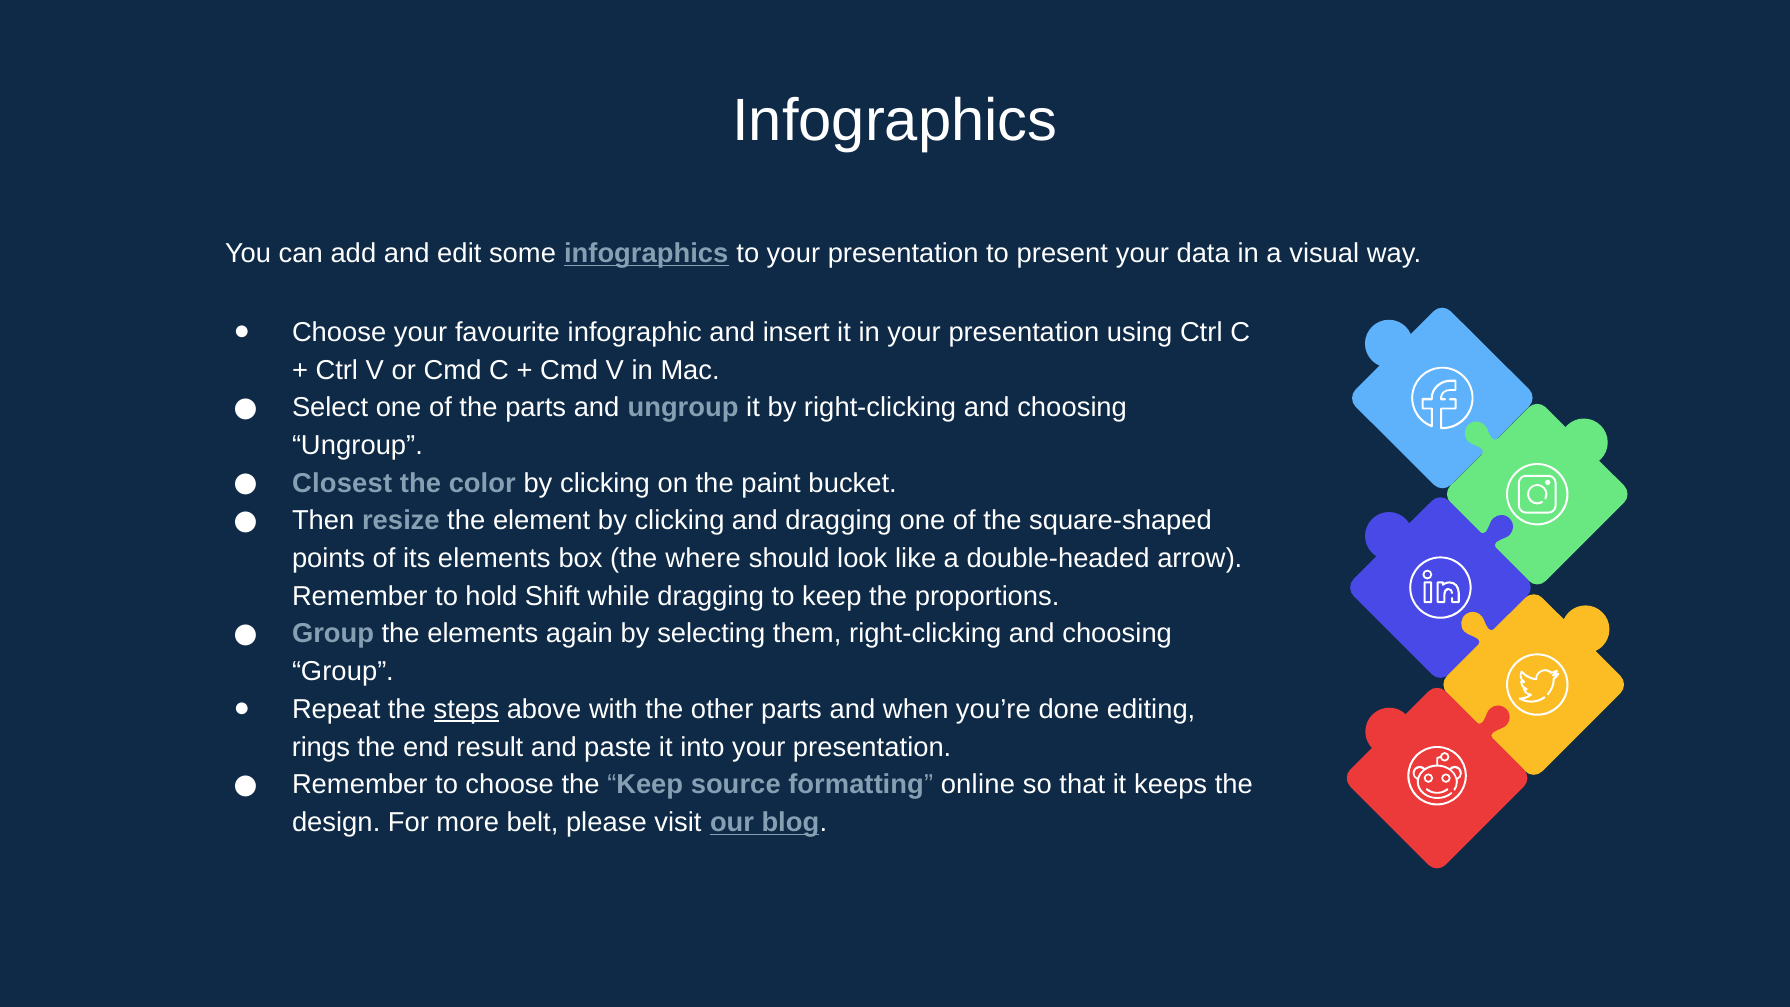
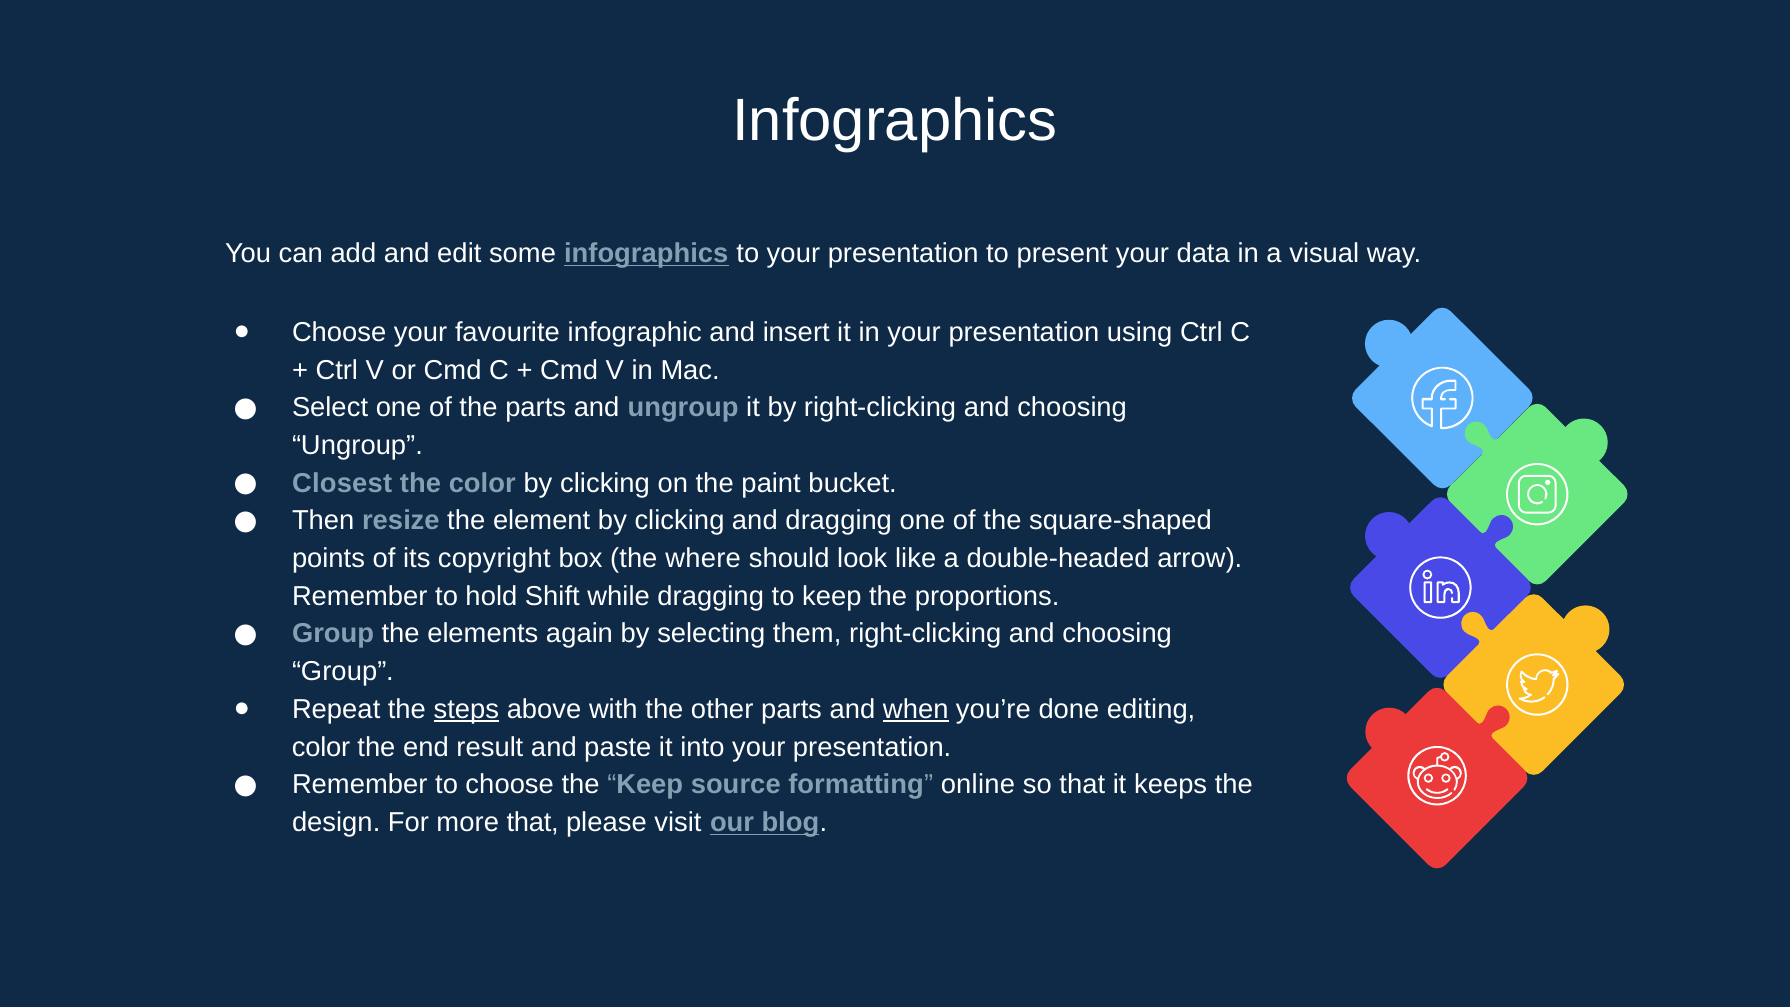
its elements: elements -> copyright (494, 558)
when underline: none -> present (916, 709)
rings: rings -> color (321, 747)
more belt: belt -> that (533, 822)
